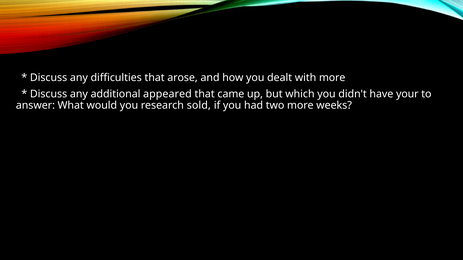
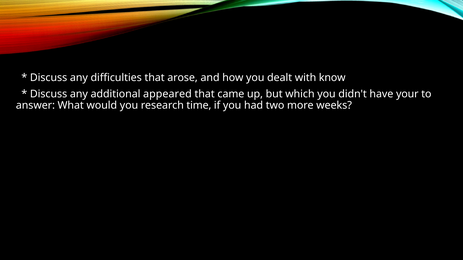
with more: more -> know (332, 78)
sold: sold -> time (199, 106)
